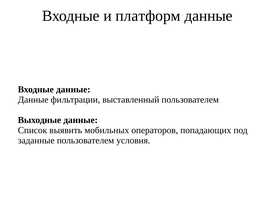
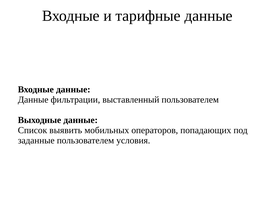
платформ: платформ -> тарифные (148, 16)
